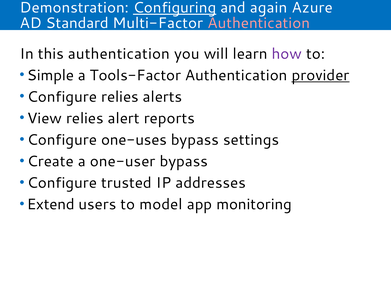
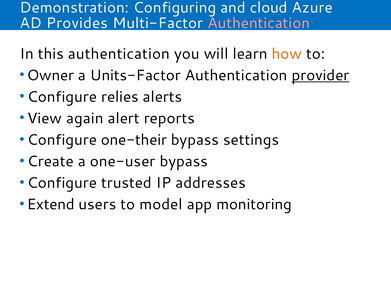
Configuring underline: present -> none (175, 8)
again: again -> cloud (269, 8)
Standard: Standard -> Provides (77, 23)
how colour: purple -> orange (287, 54)
Simple: Simple -> Owner (51, 75)
Tools-Factor: Tools-Factor -> Units-Factor (135, 75)
View relies: relies -> again (85, 118)
one-uses: one-uses -> one-their (134, 140)
